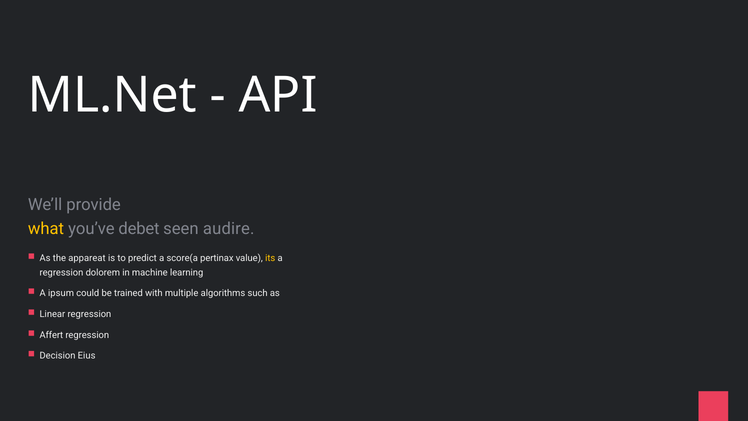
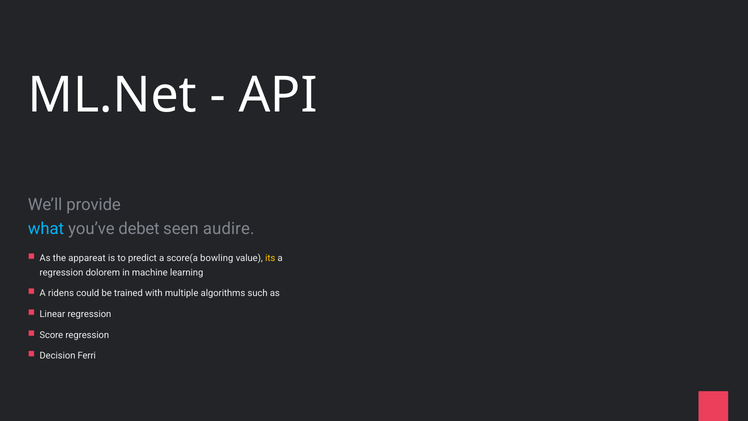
what colour: yellow -> light blue (46, 229)
pertinax: pertinax -> bowling (217, 258)
ipsum: ipsum -> ridens (61, 293)
Affert: Affert -> Score (51, 335)
Eius: Eius -> Ferri (87, 356)
